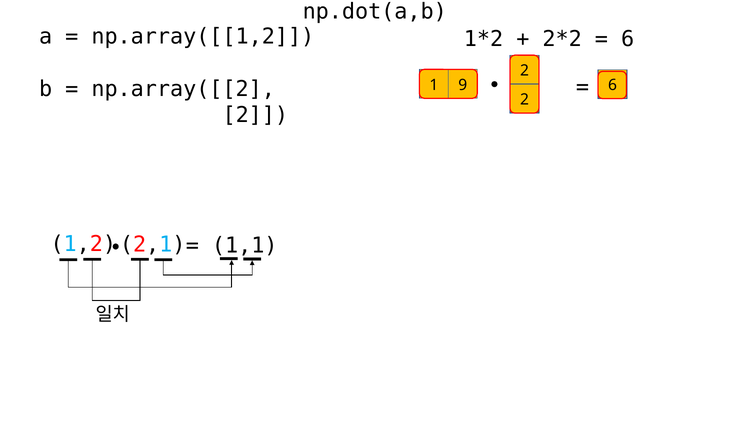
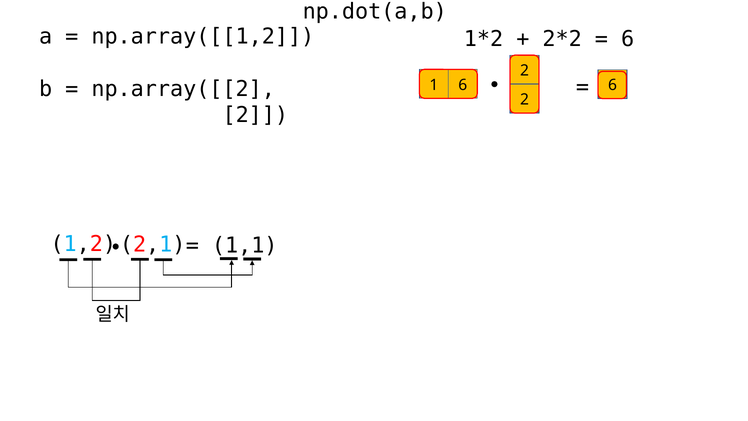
1 9: 9 -> 6 (463, 85)
